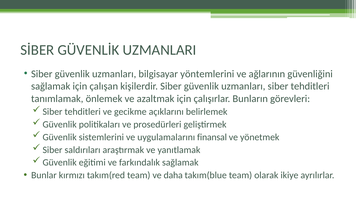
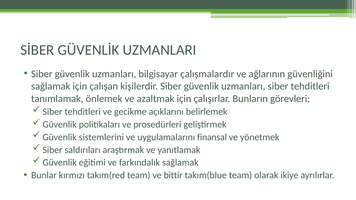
yöntemlerini: yöntemlerini -> çalışmalardır (207, 74)
daha: daha -> bittir (173, 175)
